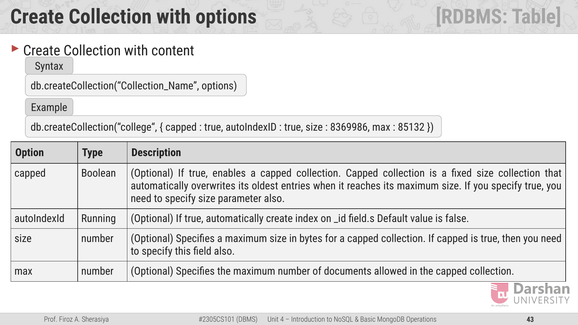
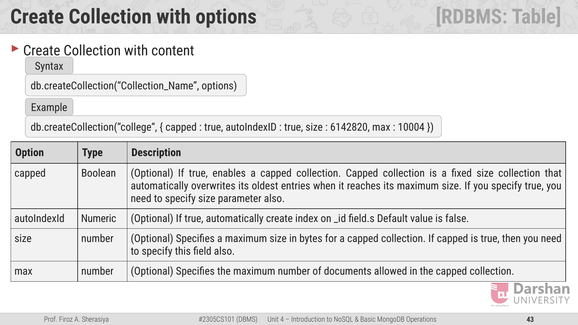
8369986: 8369986 -> 6142820 (350, 127)
85132: 85132 -> 10004 (411, 127)
Running: Running -> Numeric (99, 219)
